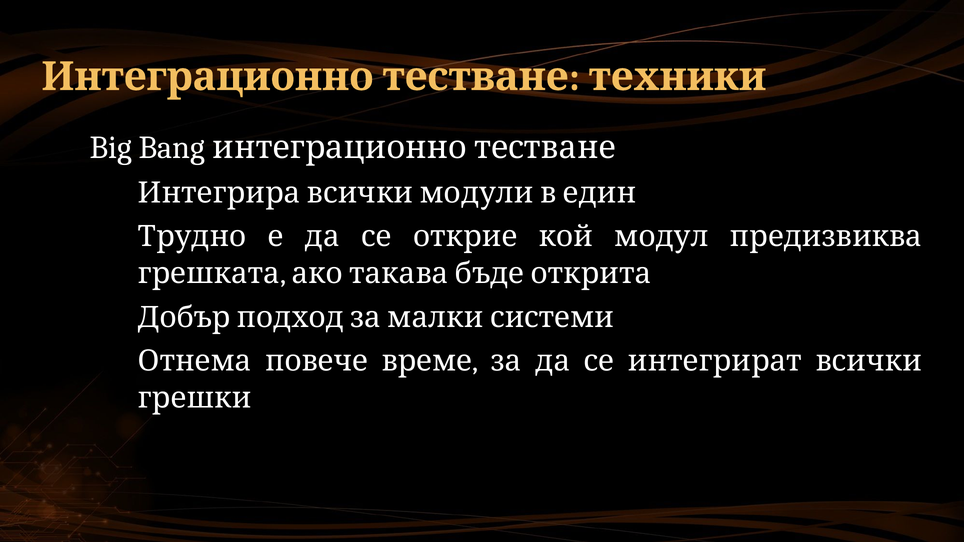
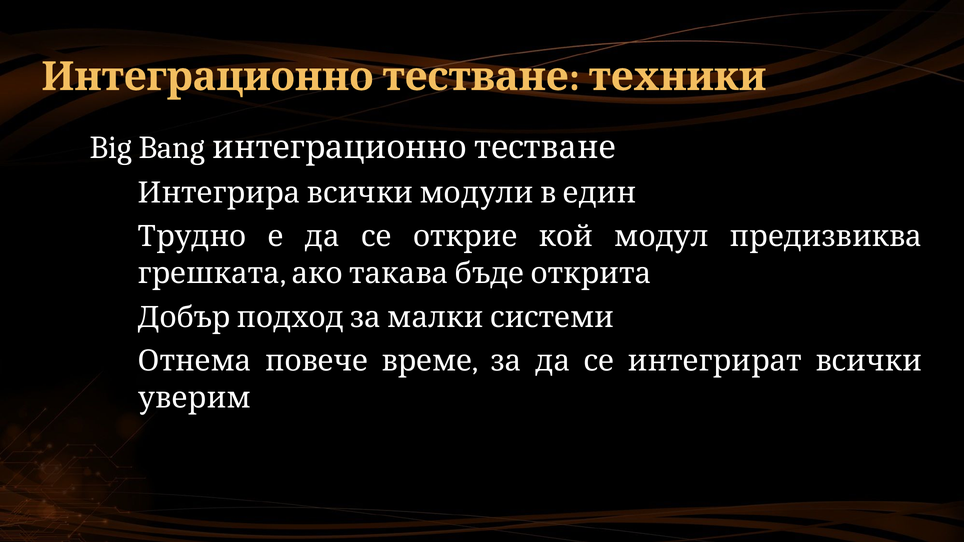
грешки: грешки -> уверим (195, 398)
